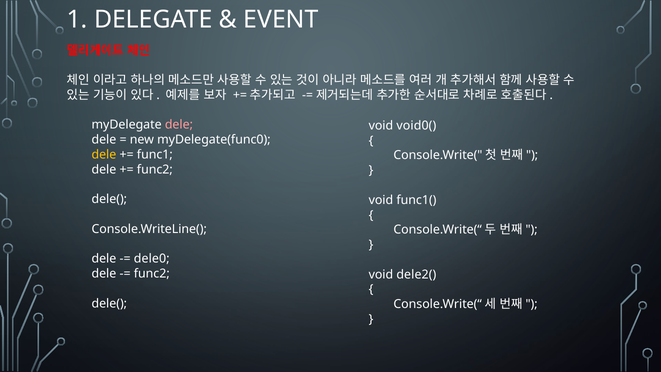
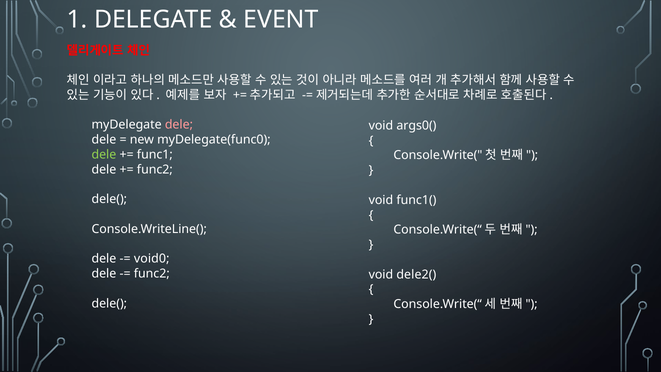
void0(: void0( -> args0( (416, 126)
dele colour: yellow -> light green (104, 155)
dele0: dele0 -> void0 (152, 259)
